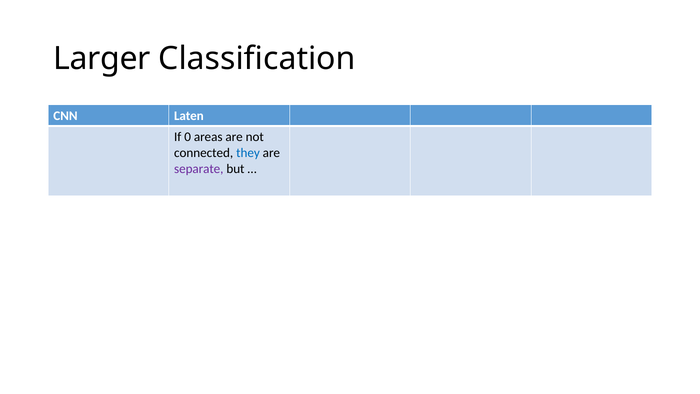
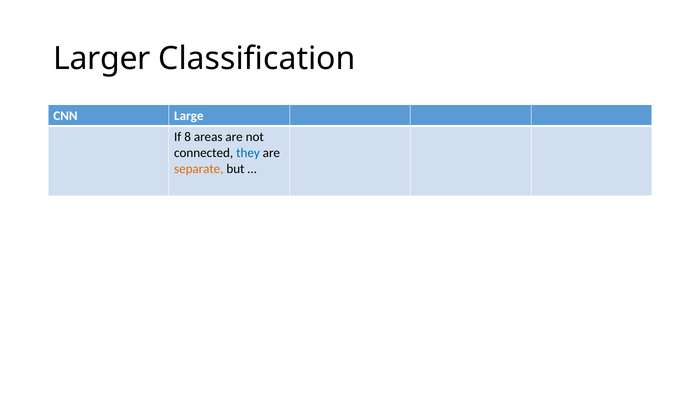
Laten: Laten -> Large (189, 116)
0: 0 -> 8 (188, 137)
separate colour: purple -> orange (199, 169)
